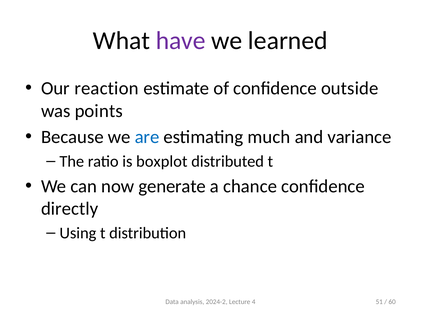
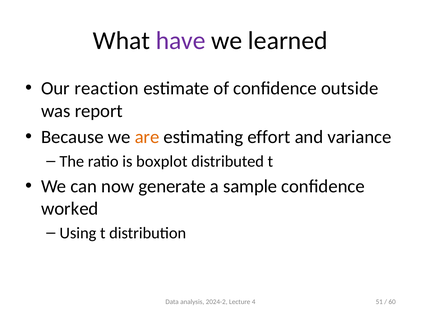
points: points -> report (99, 111)
are colour: blue -> orange (147, 137)
much: much -> effort (269, 137)
chance: chance -> sample (250, 186)
directly: directly -> worked (70, 209)
